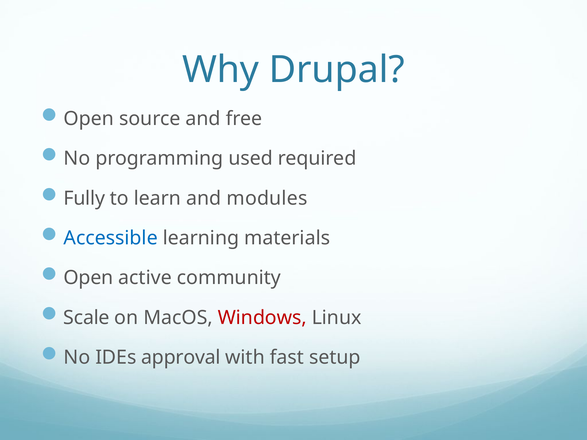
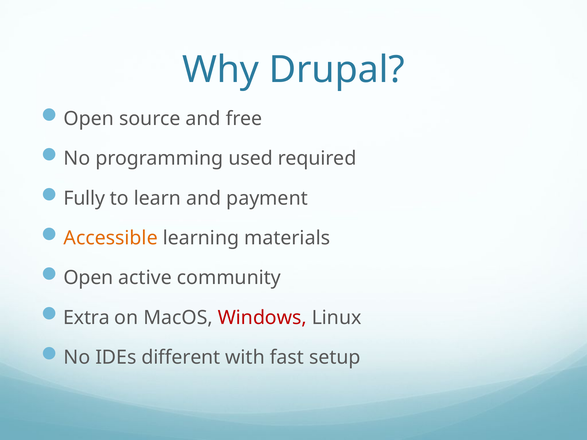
modules: modules -> payment (267, 198)
Accessible colour: blue -> orange (111, 238)
Scale: Scale -> Extra (86, 318)
approval: approval -> different (181, 358)
